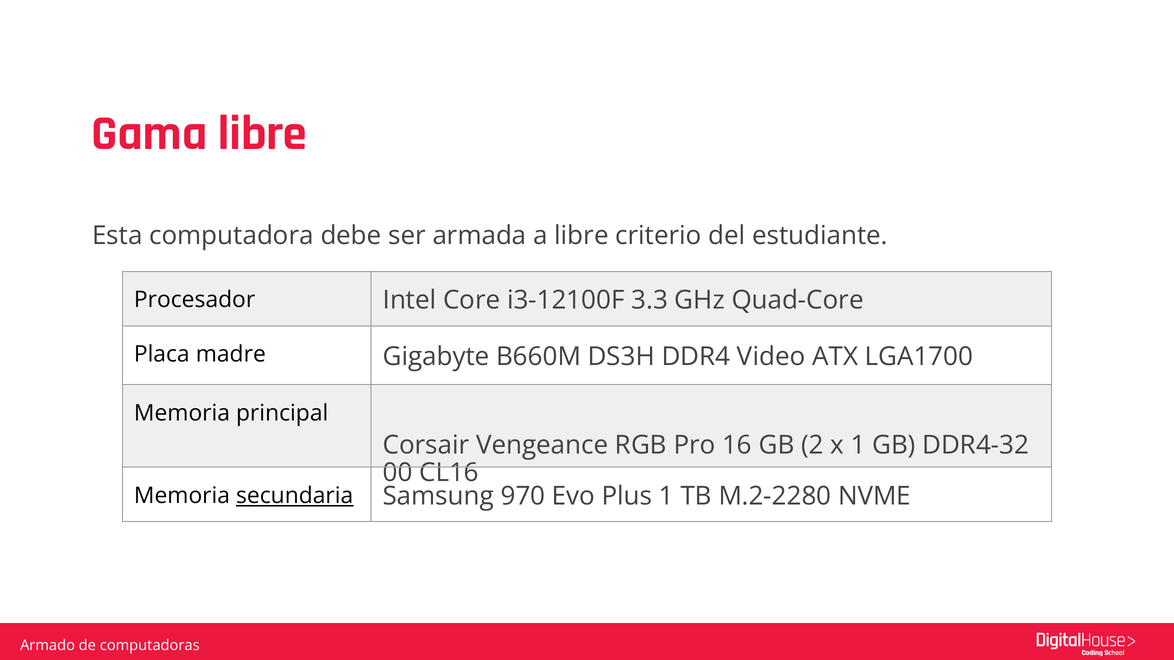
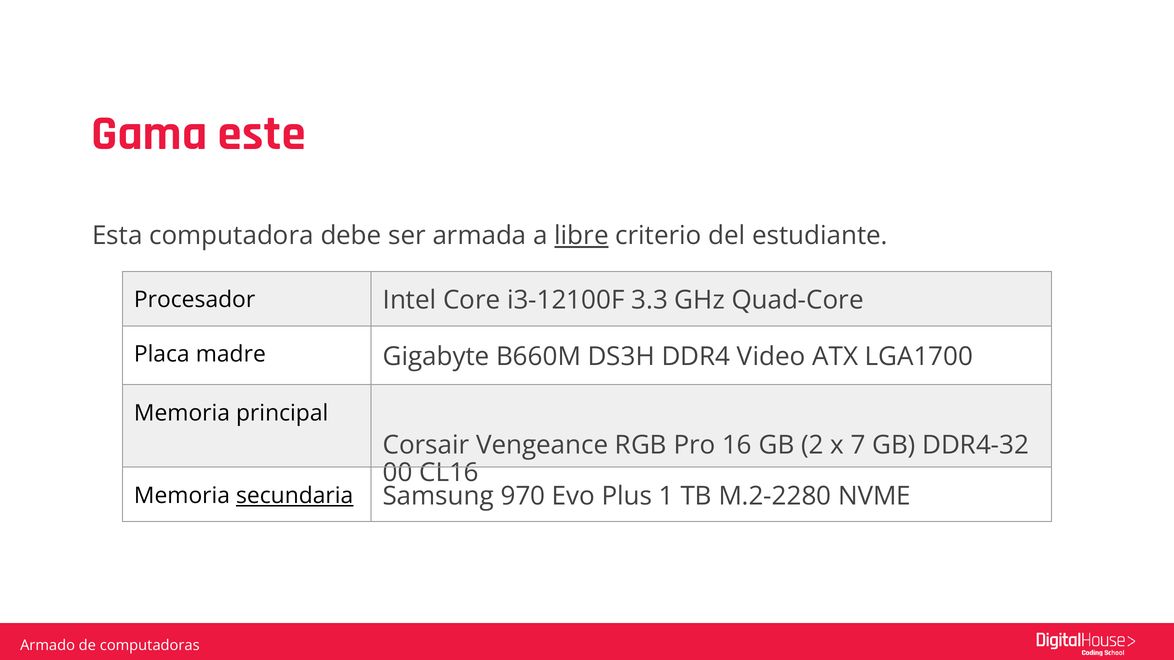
Gama libre: libre -> este (262, 133)
libre underline: none -> present (581, 236)
x 1: 1 -> 7 (858, 445)
